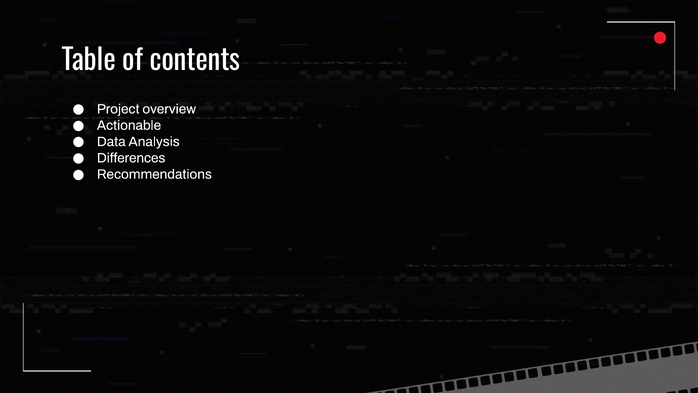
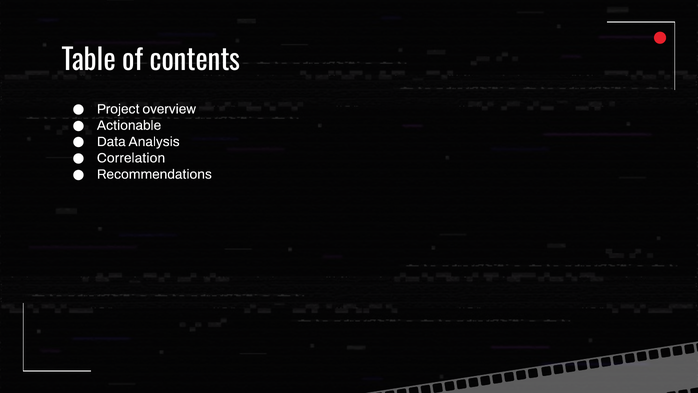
Differences: Differences -> Correlation (131, 158)
